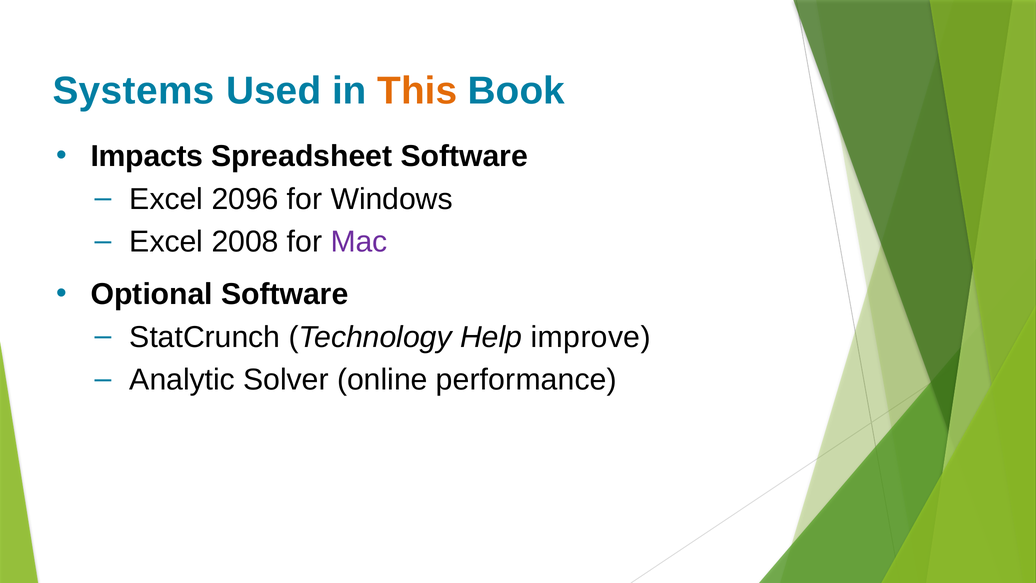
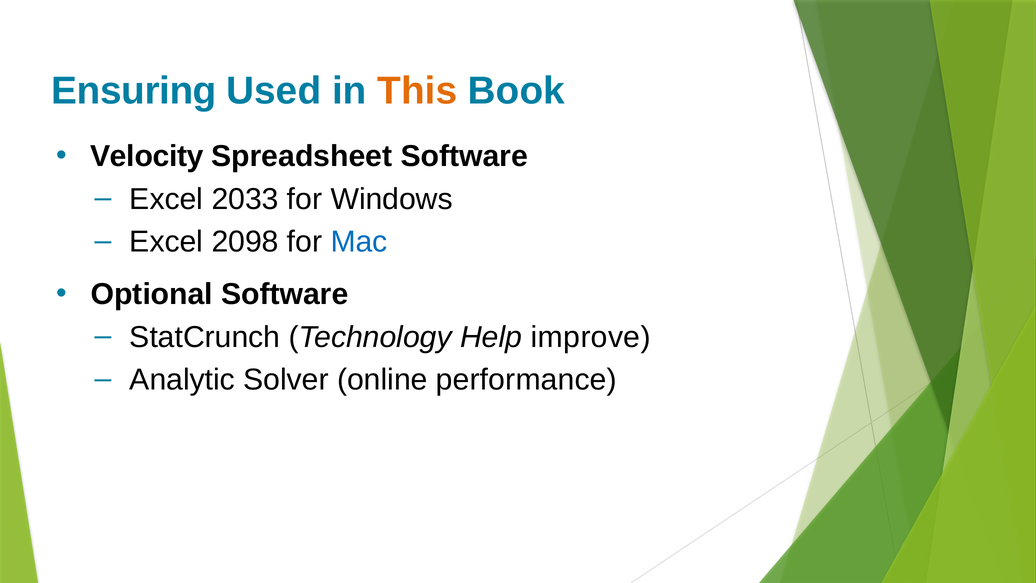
Systems: Systems -> Ensuring (134, 91)
Impacts: Impacts -> Velocity (147, 156)
2096: 2096 -> 2033 (245, 199)
2008: 2008 -> 2098 (245, 242)
Mac colour: purple -> blue (359, 242)
